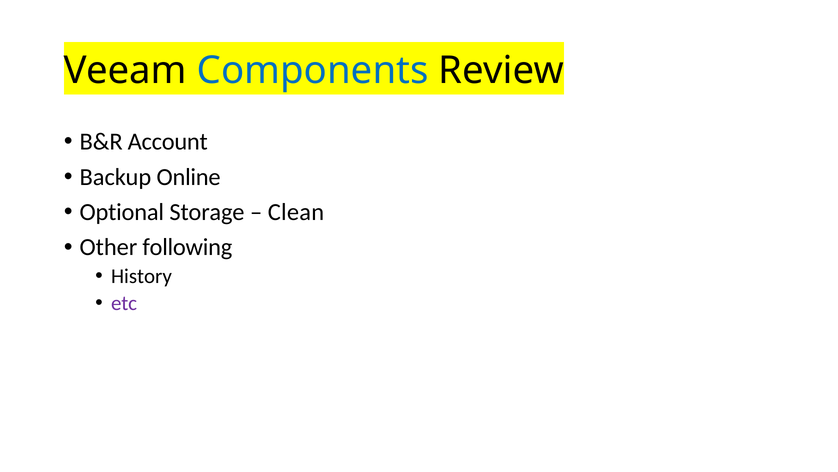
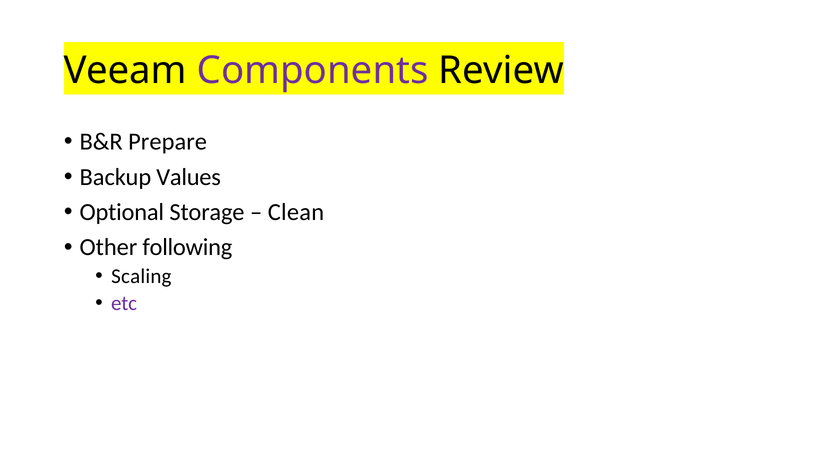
Components colour: blue -> purple (313, 70)
Account: Account -> Prepare (168, 142)
Online: Online -> Values (189, 177)
History: History -> Scaling (141, 276)
